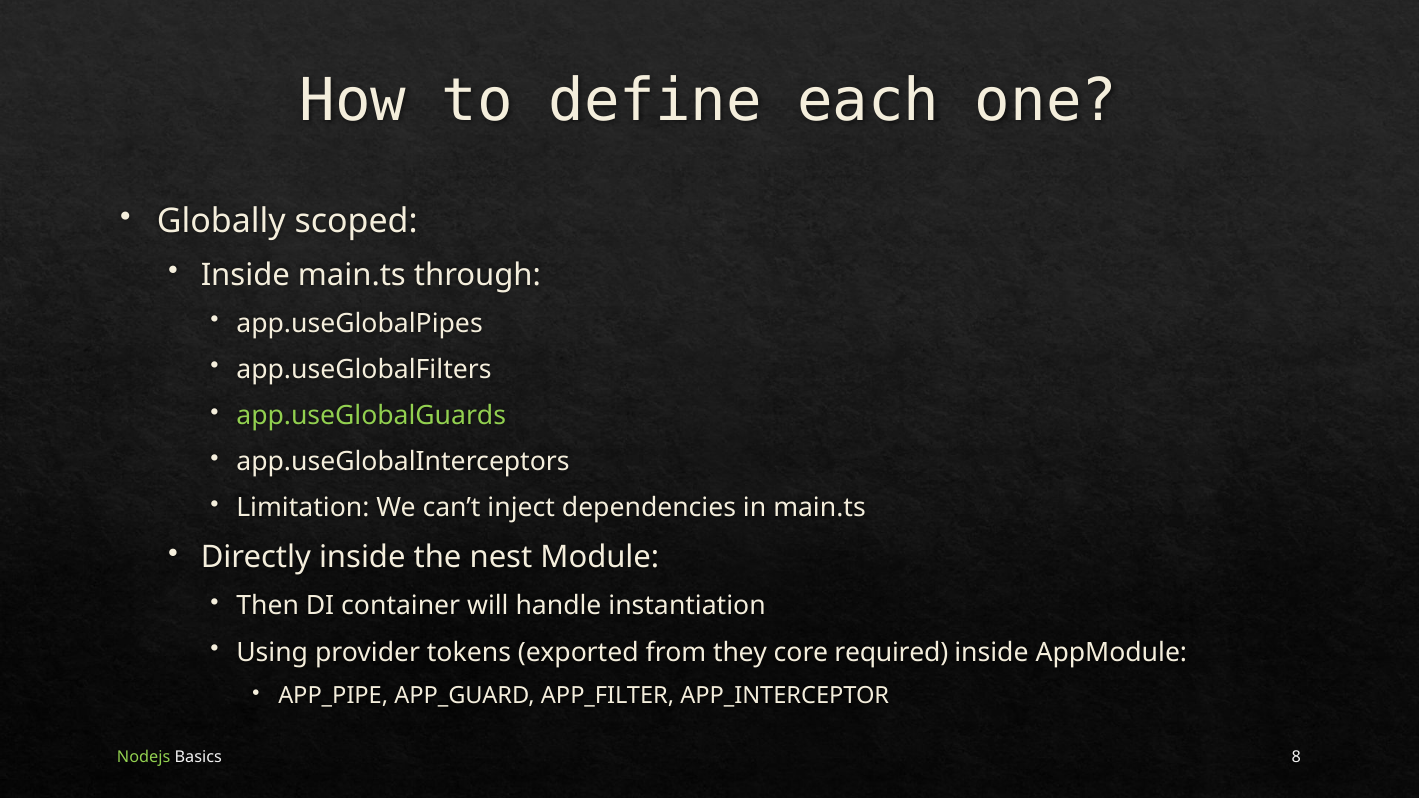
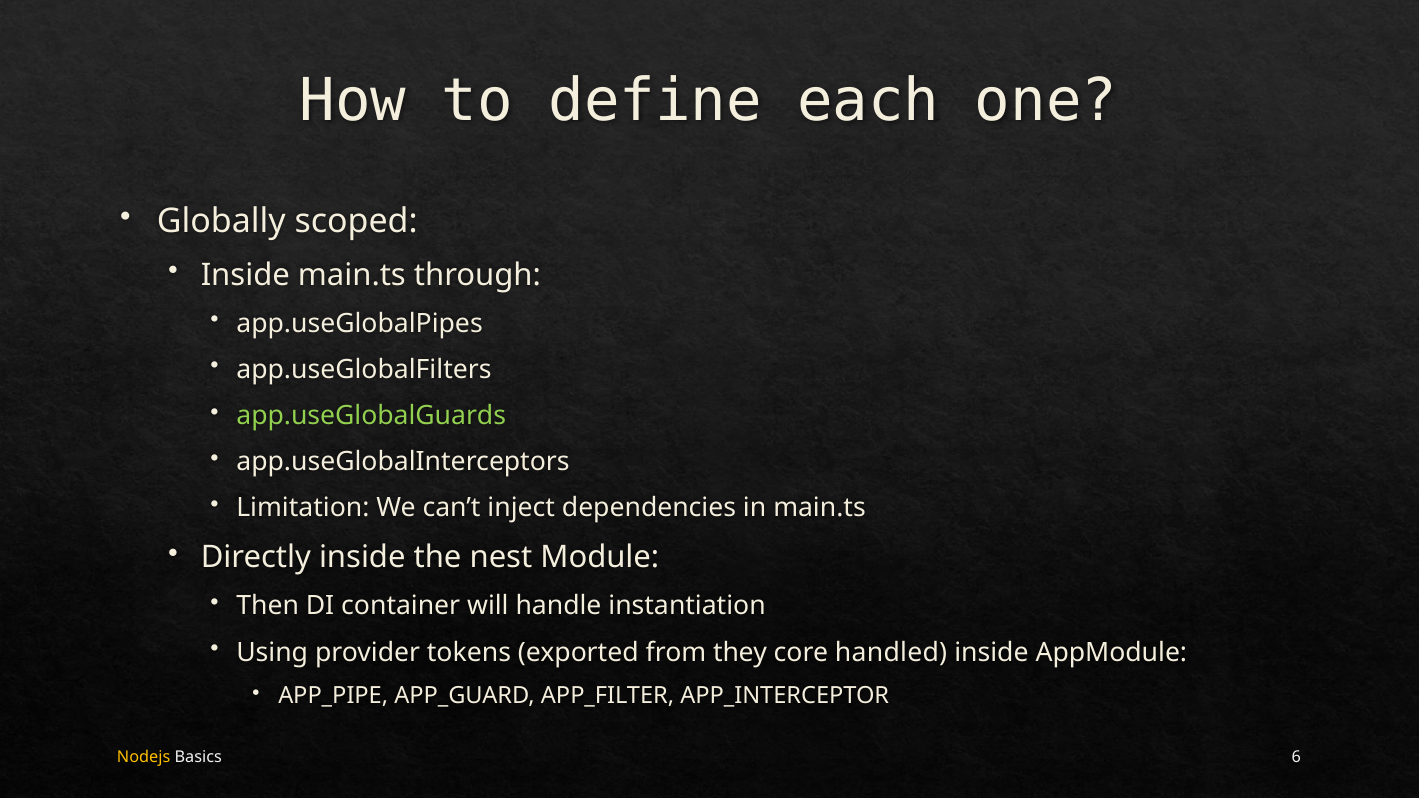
required: required -> handled (891, 652)
Nodejs colour: light green -> yellow (144, 757)
8: 8 -> 6 (1296, 757)
